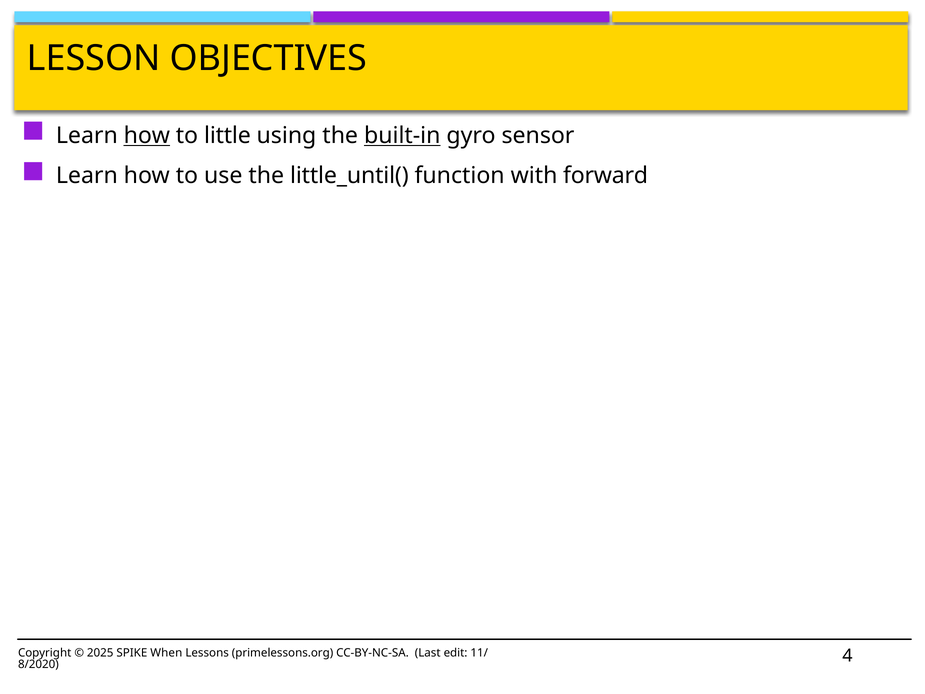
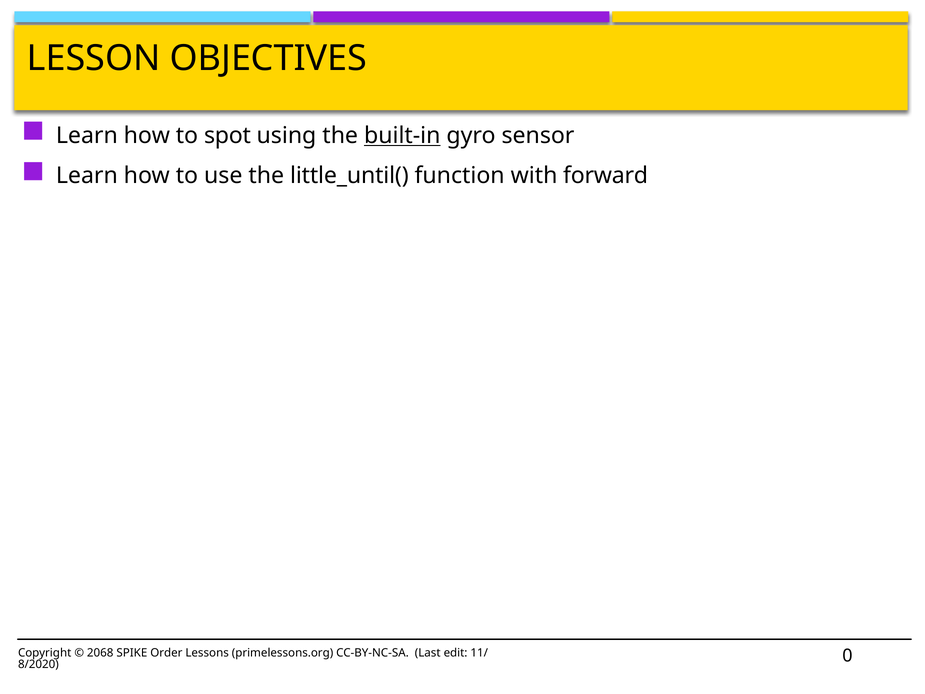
how underline: present -> none (147, 135)
little: little -> spot (227, 135)
2025: 2025 -> 2068 (100, 653)
When: When -> Order (166, 653)
4: 4 -> 0 (847, 656)
